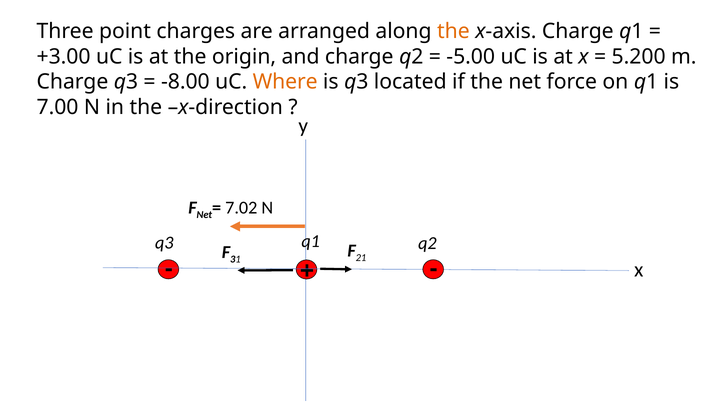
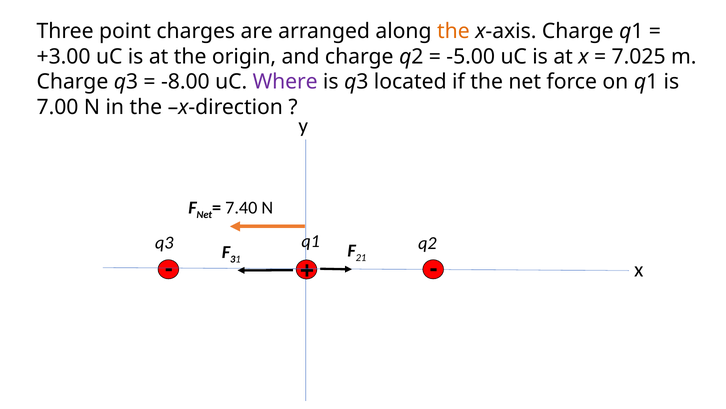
5.200: 5.200 -> 7.025 (639, 56)
Where colour: orange -> purple (285, 82)
7.02: 7.02 -> 7.40 (241, 207)
